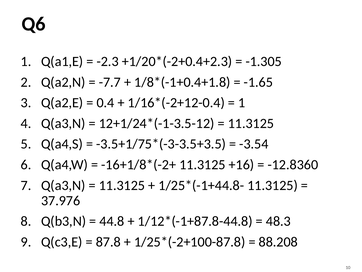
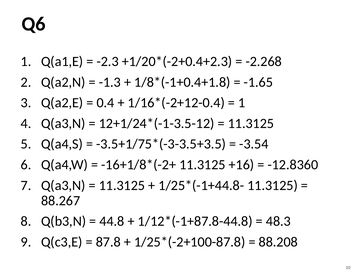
-1.305: -1.305 -> -2.268 (264, 61)
-7.7: -7.7 -> -1.3 (110, 82)
37.976: 37.976 -> 88.267 (61, 200)
